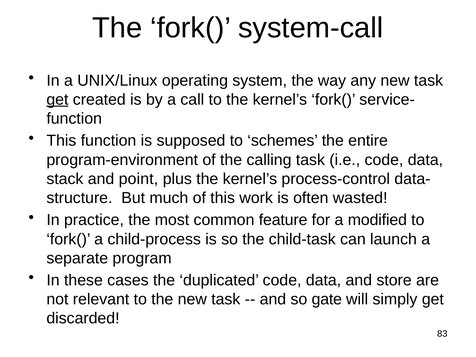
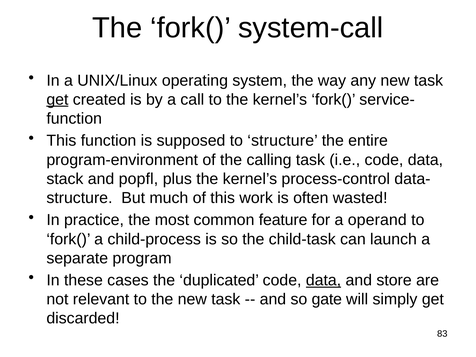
to schemes: schemes -> structure (283, 141)
point: point -> popfl (138, 179)
modified: modified -> operand (377, 220)
data underline: none -> present (323, 280)
